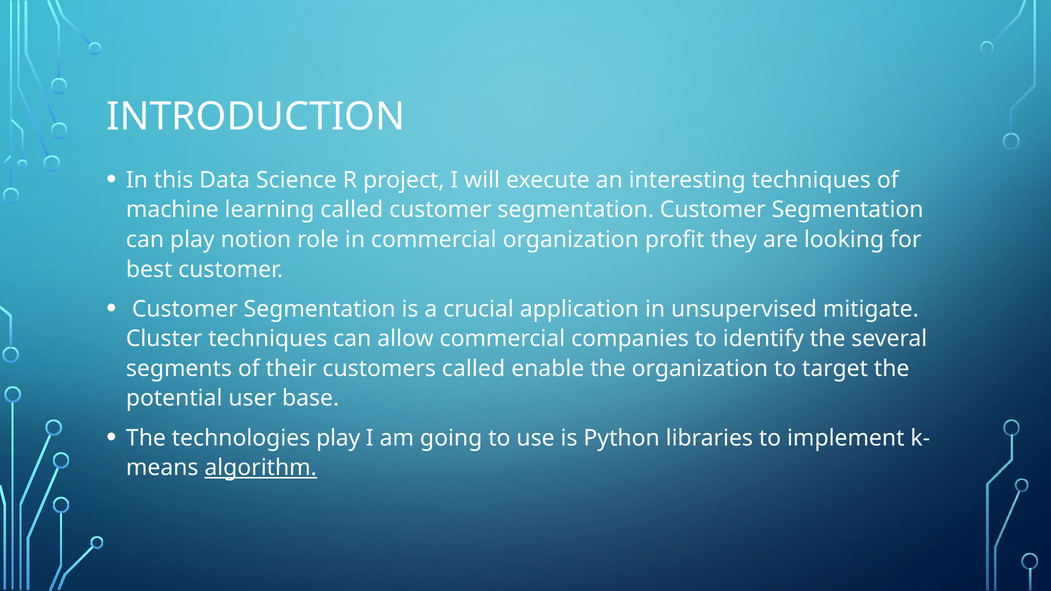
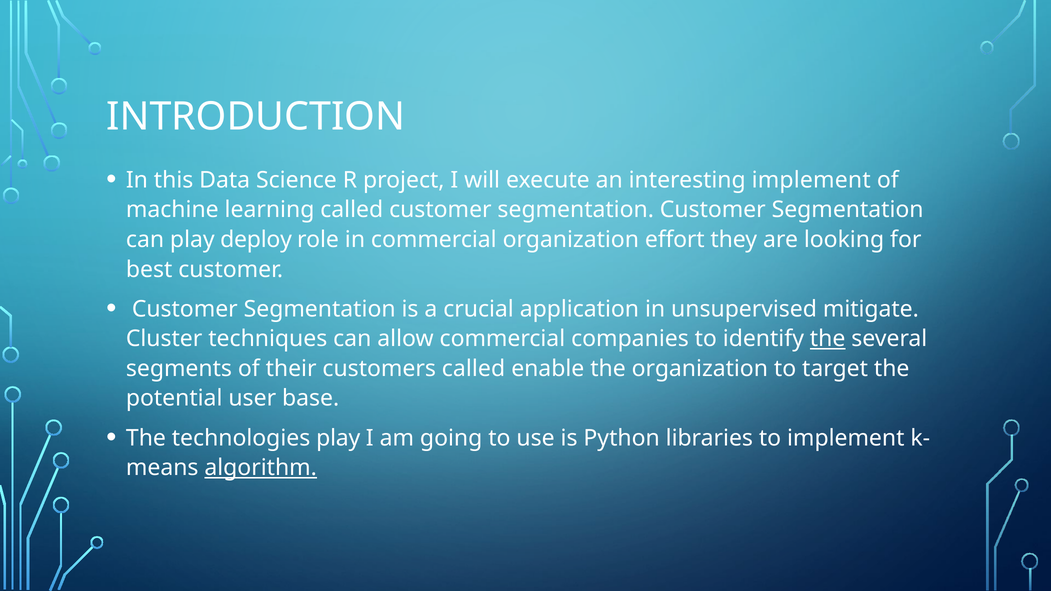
interesting techniques: techniques -> implement (811, 180)
notion: notion -> deploy (256, 240)
profit: profit -> effort (675, 240)
the underline: none -> present (828, 339)
